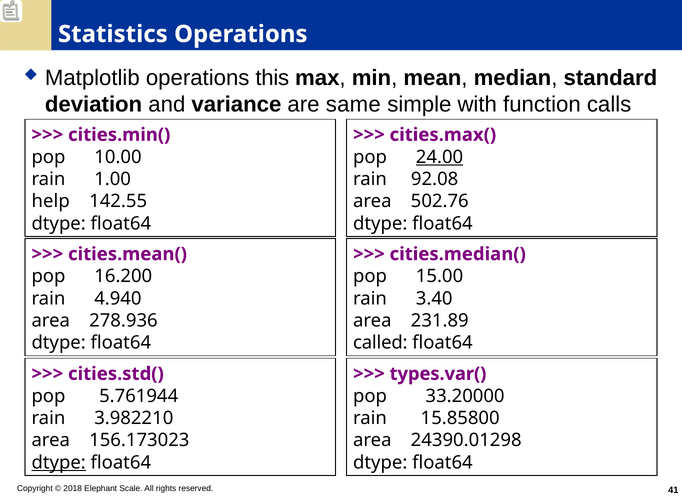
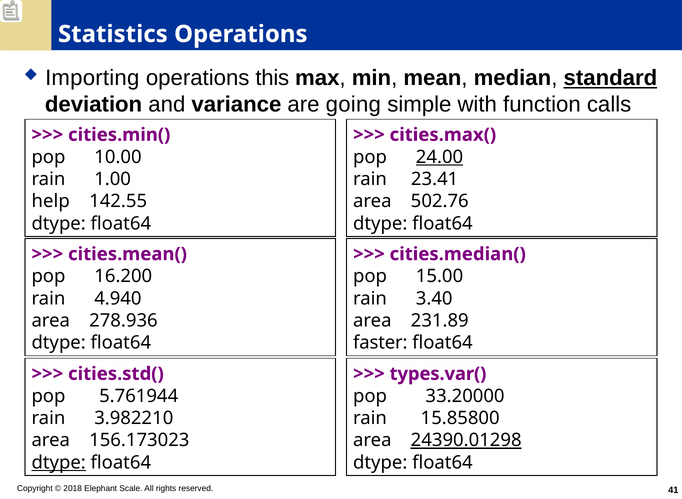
Matplotlib: Matplotlib -> Importing (92, 78)
standard underline: none -> present (610, 78)
same: same -> going (353, 105)
92.08: 92.08 -> 23.41 (435, 179)
called: called -> faster (380, 343)
24390.01298 underline: none -> present (466, 440)
